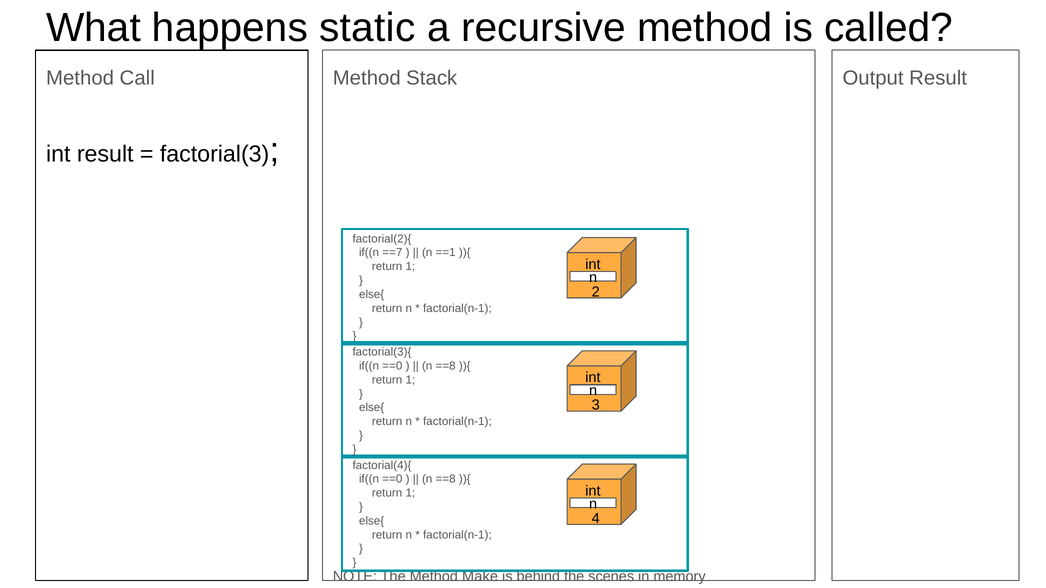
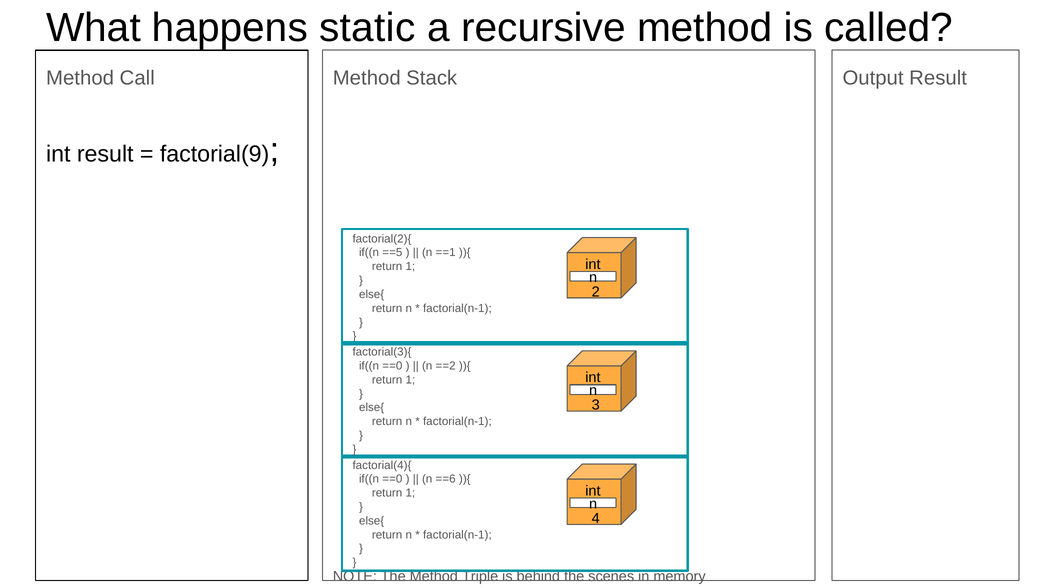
factorial(3: factorial(3 -> factorial(9 (215, 154)
==7: ==7 -> ==5 (392, 253)
==8: ==8 -> ==2 (446, 366)
==8: ==8 -> ==6 (446, 479)
Make: Make -> Triple (480, 577)
